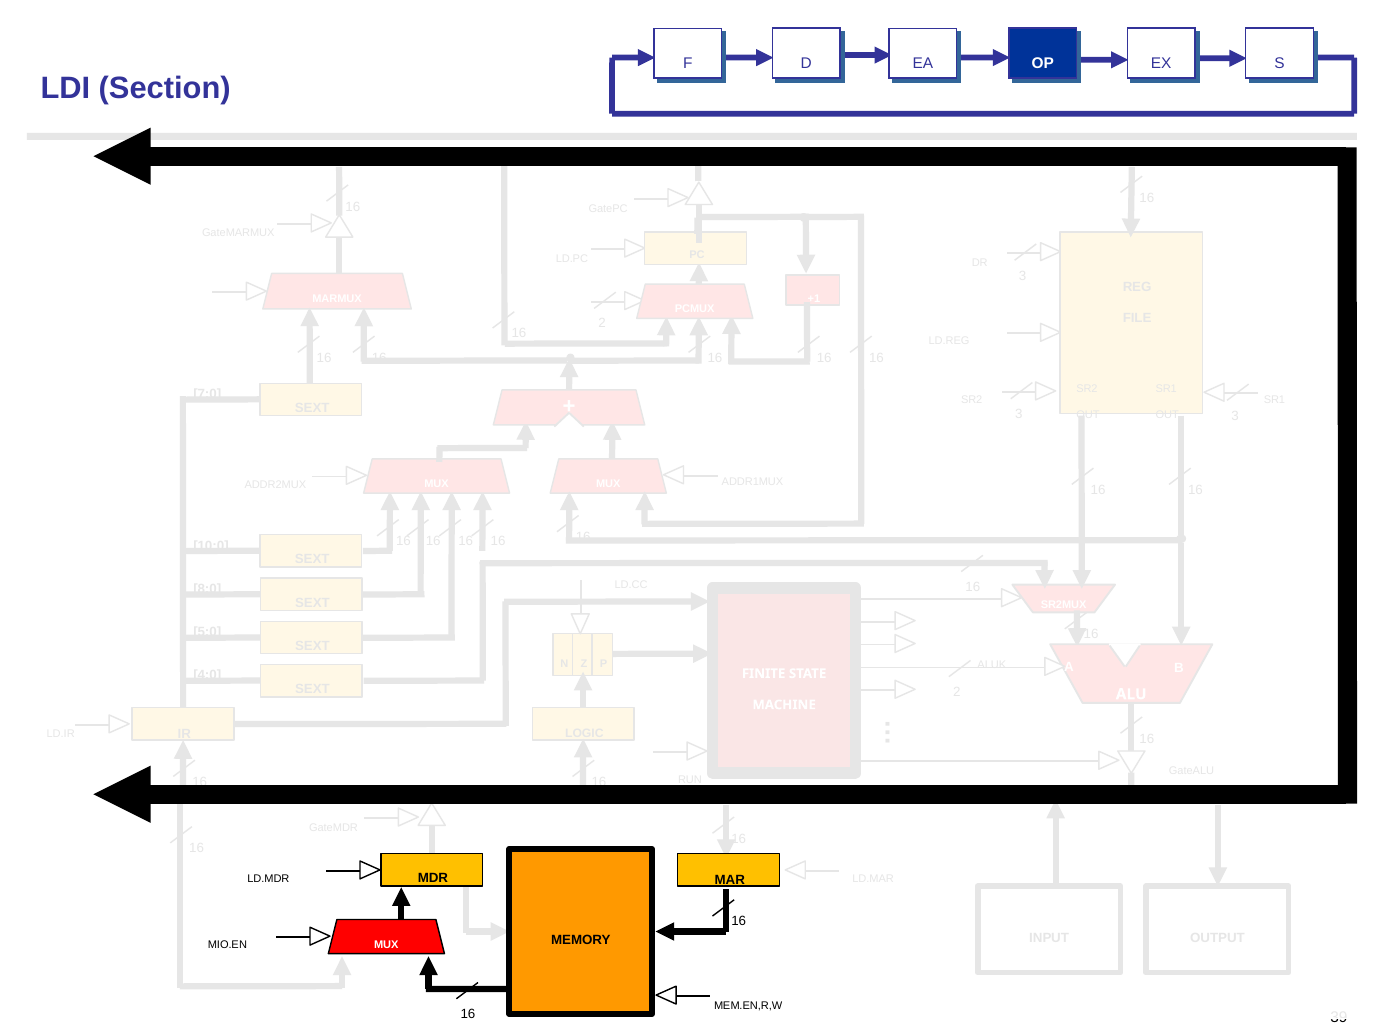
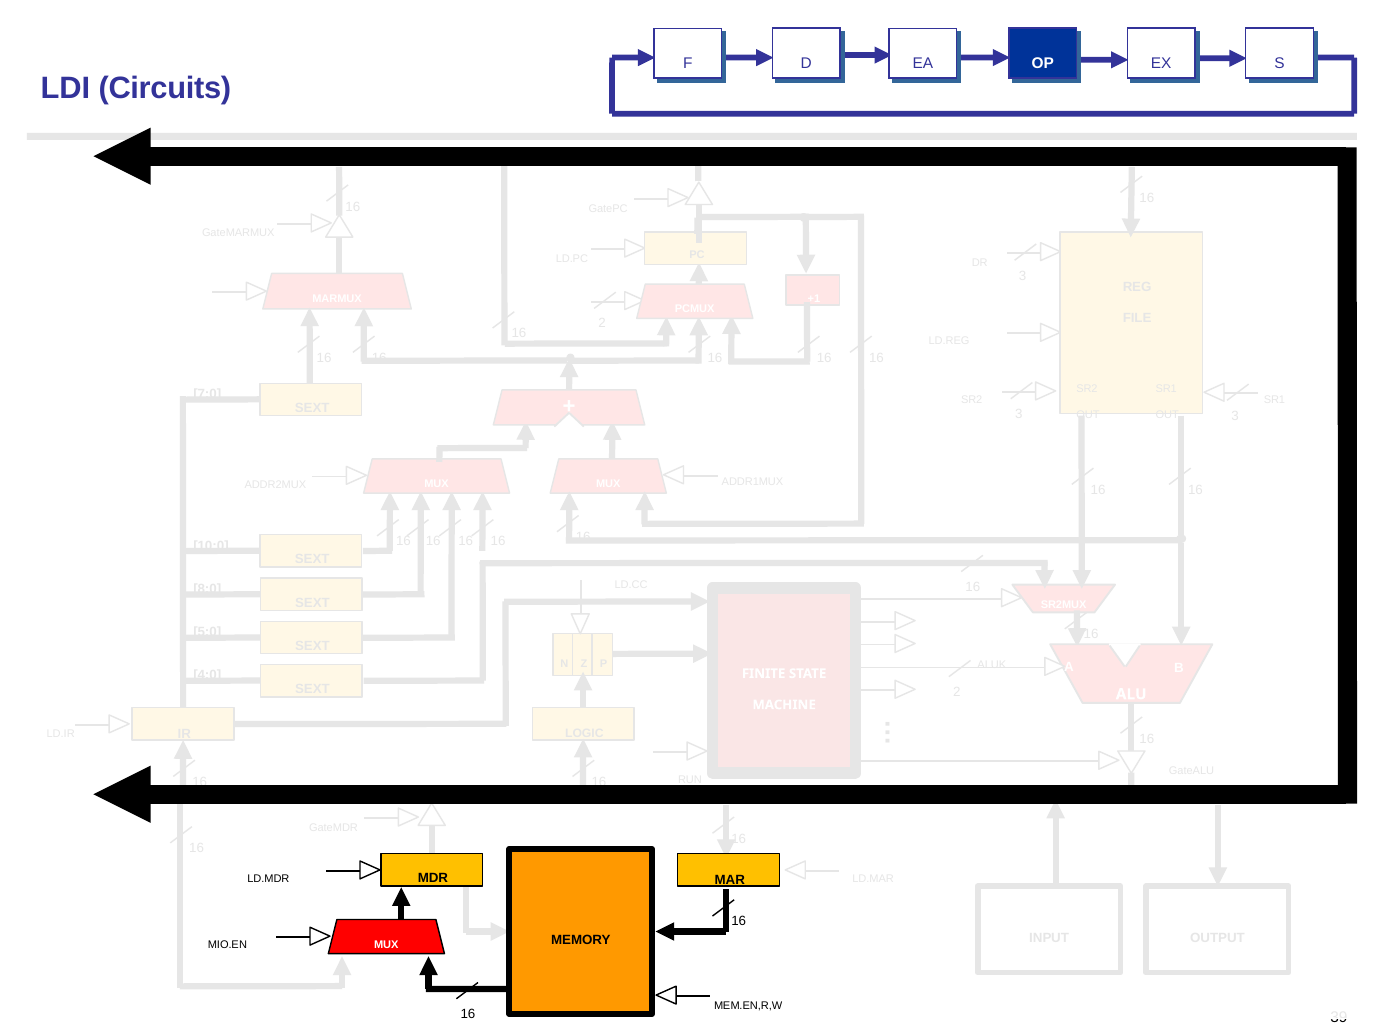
Section: Section -> Circuits (165, 88)
